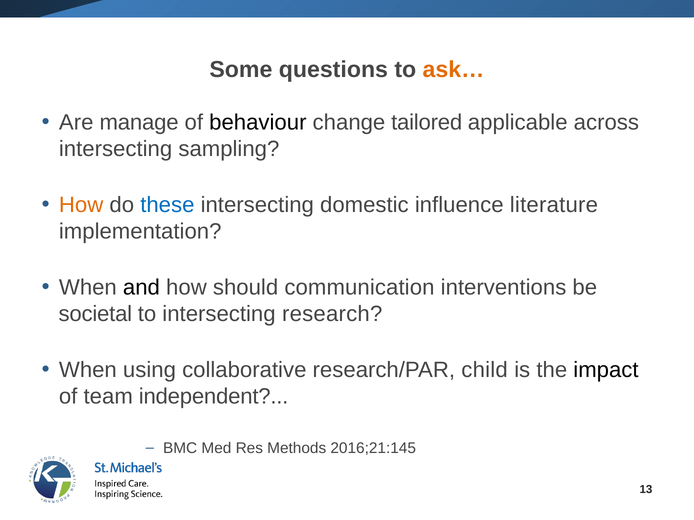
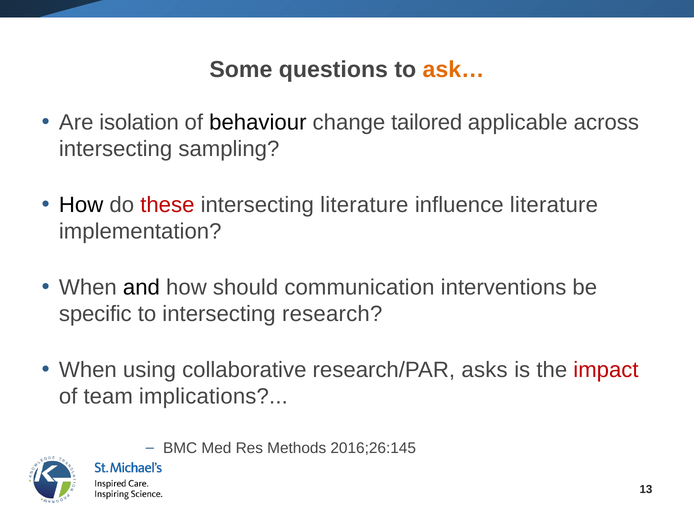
manage: manage -> isolation (139, 122)
How colour: orange -> black (81, 205)
these colour: blue -> red (167, 205)
intersecting domestic: domestic -> literature (364, 205)
societal: societal -> specific (95, 314)
child: child -> asks (485, 370)
impact colour: black -> red (606, 370)
independent: independent -> implications (213, 397)
2016;21:145: 2016;21:145 -> 2016;26:145 (373, 449)
